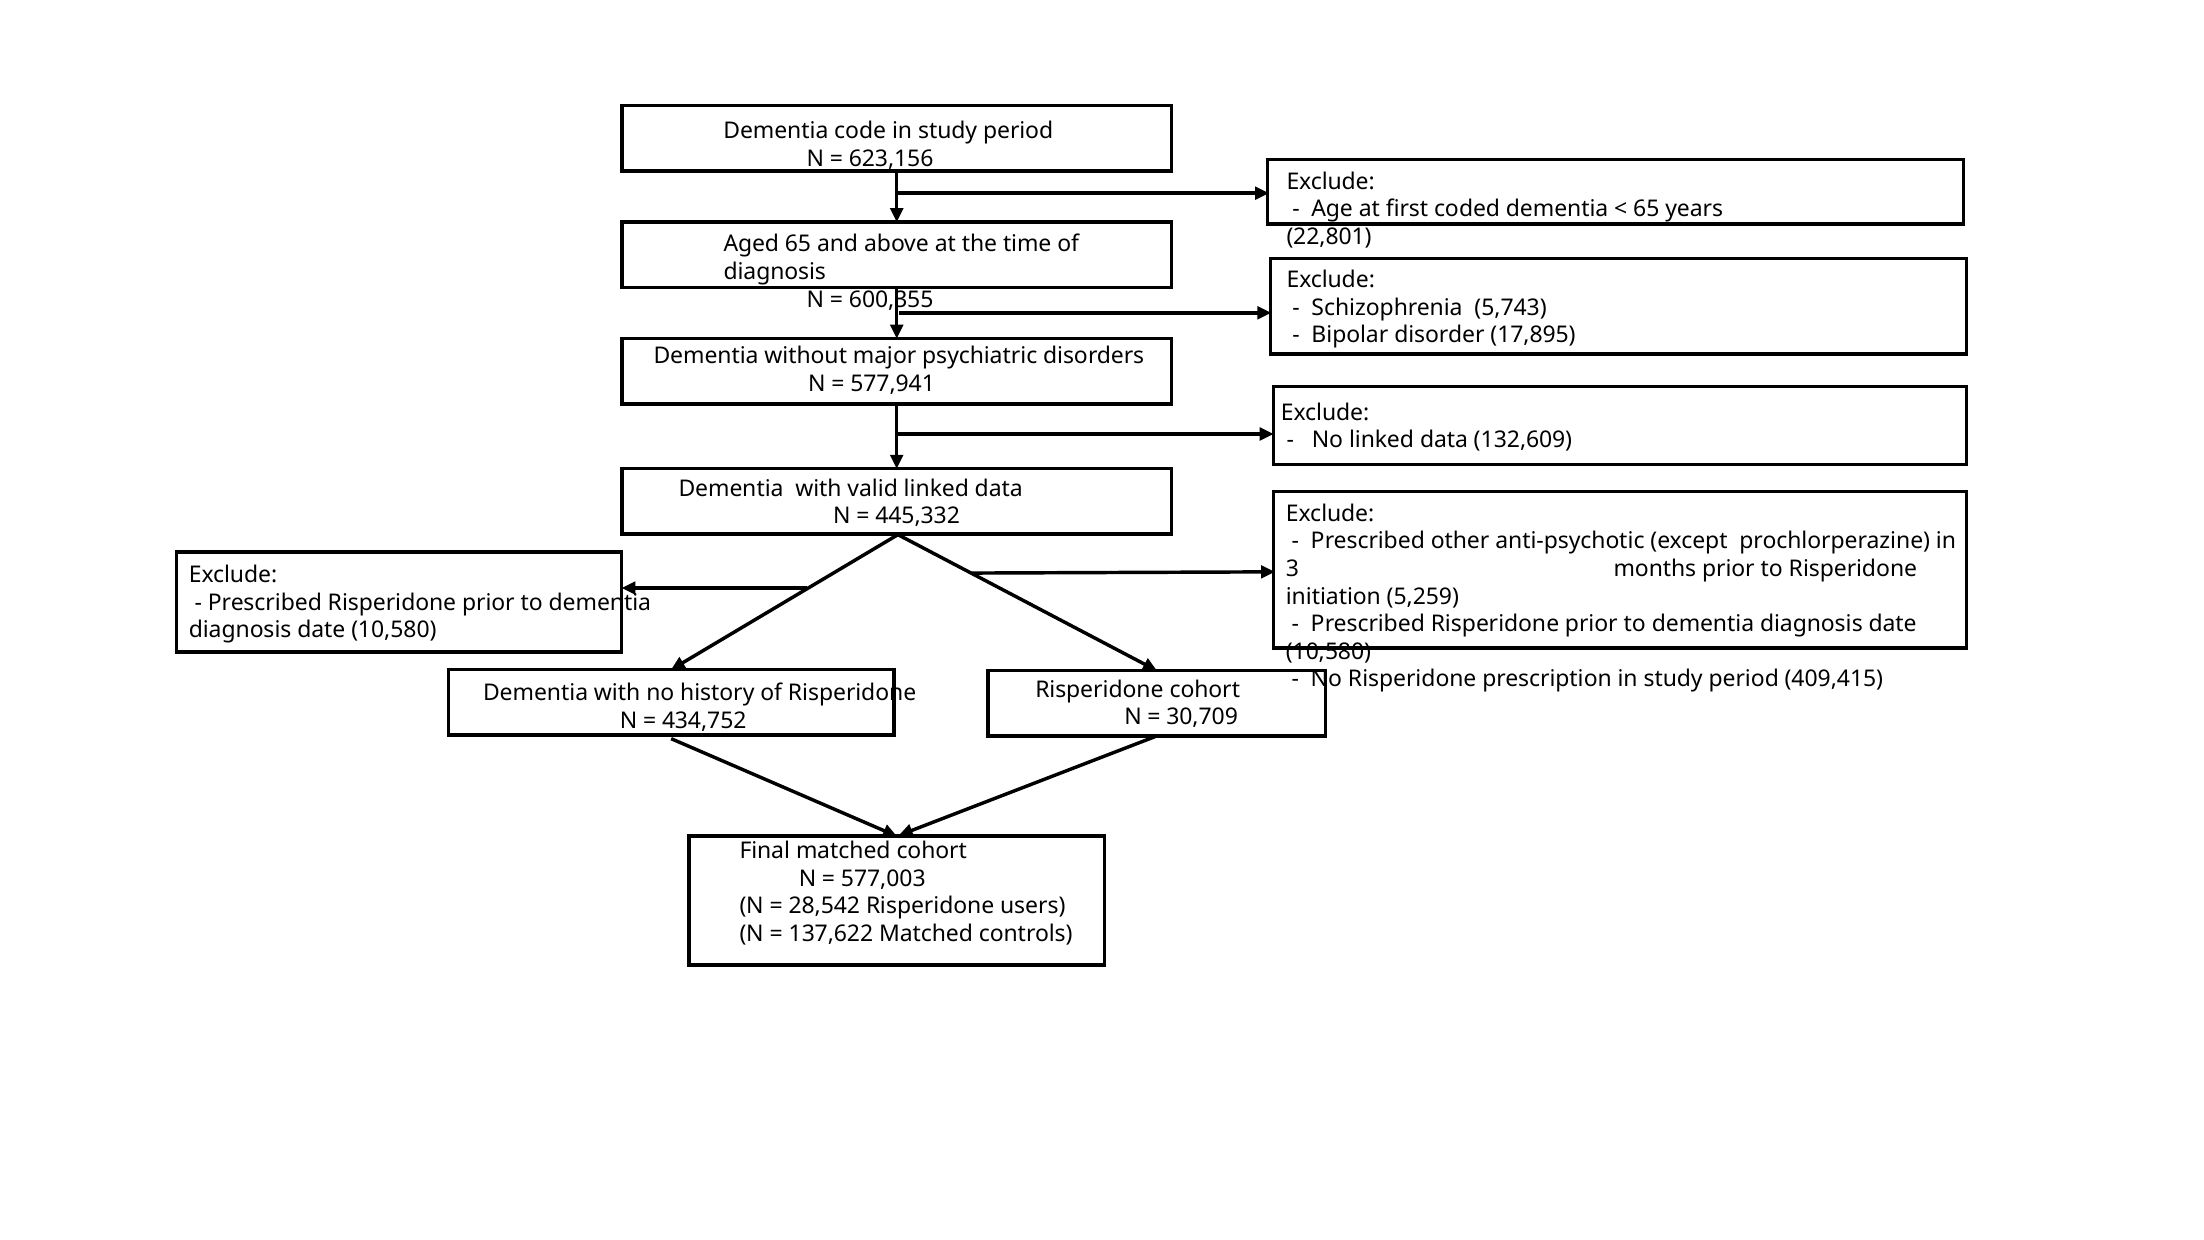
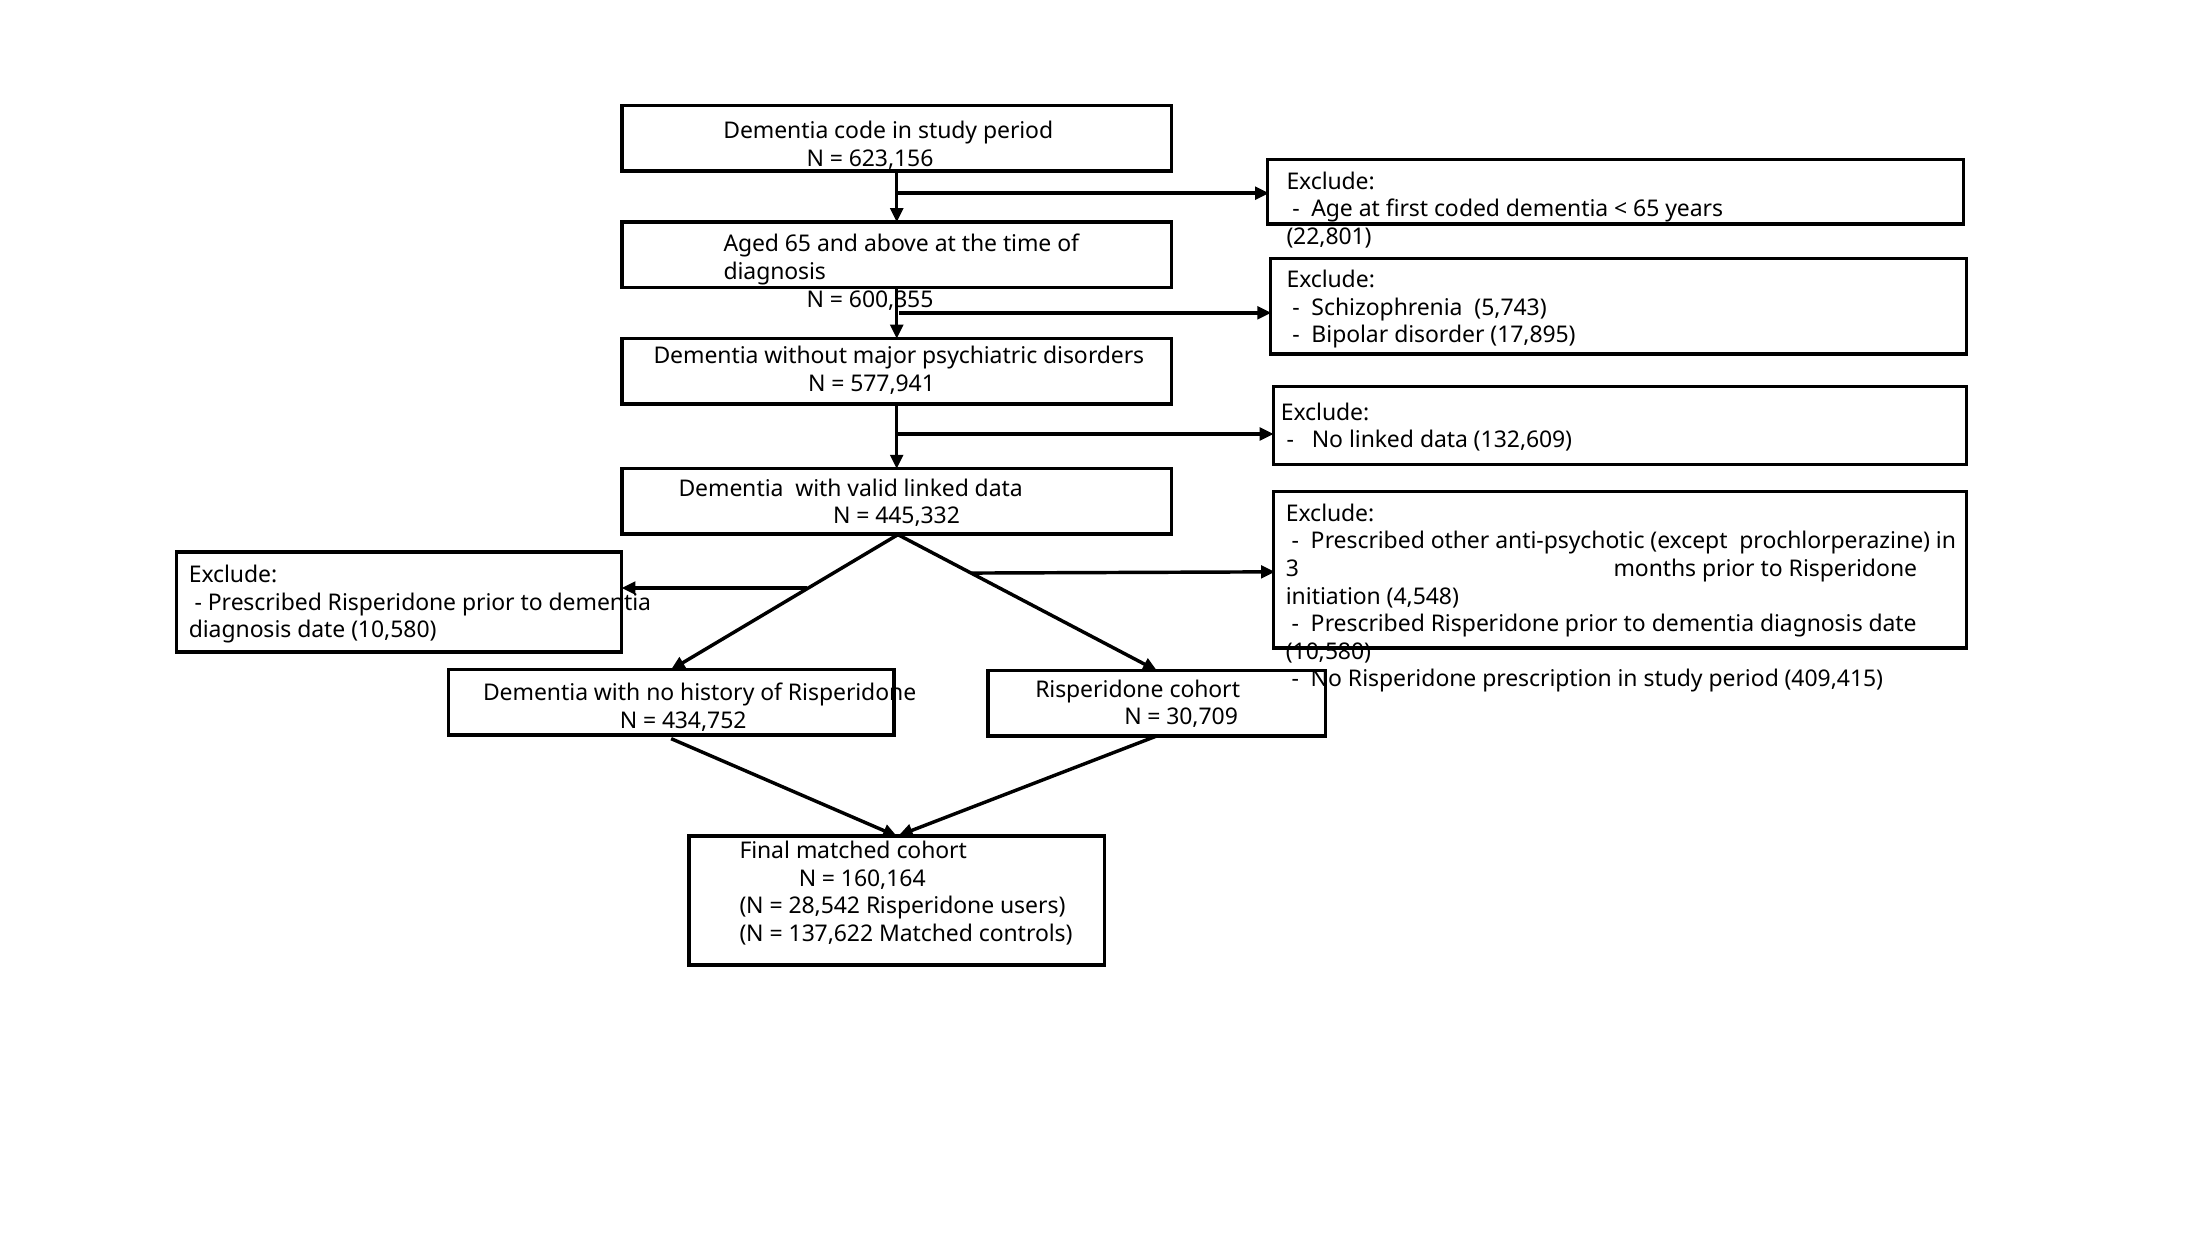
5,259: 5,259 -> 4,548 (1423, 596)
577,003: 577,003 -> 160,164 (883, 879)
